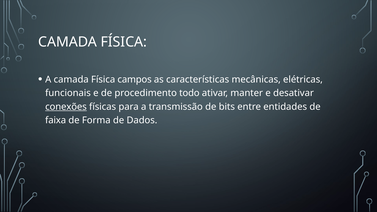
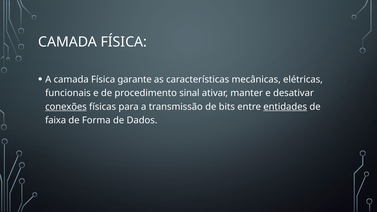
campos: campos -> garante (135, 80)
todo: todo -> sinal (189, 93)
entidades underline: none -> present (285, 107)
